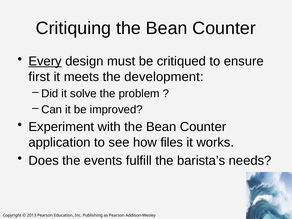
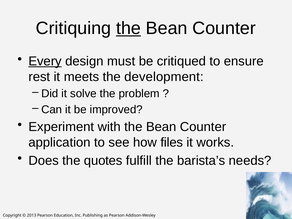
the underline: none -> present (128, 28)
first: first -> rest (39, 77)
events: events -> quotes (103, 161)
